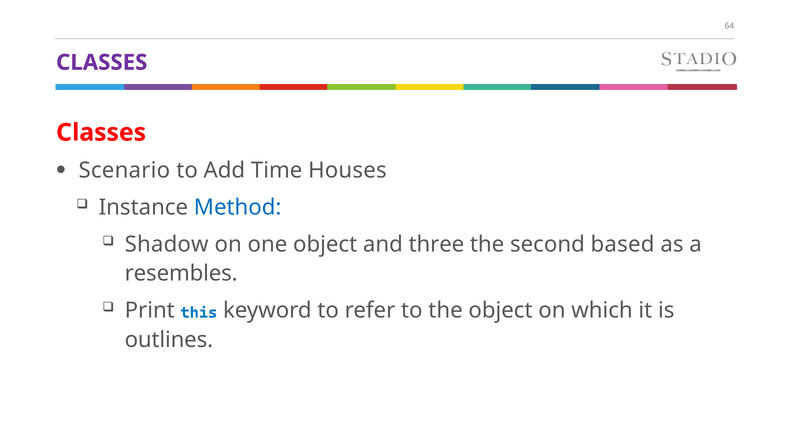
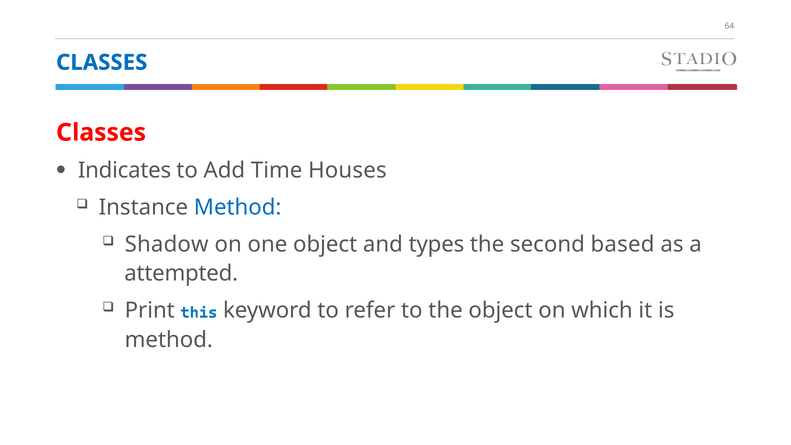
CLASSES colour: purple -> blue (102, 62)
Scenario: Scenario -> Indicates (125, 171)
three: three -> types (436, 244)
resembles: resembles -> attempted (181, 273)
outlines: outlines -> method (169, 340)
